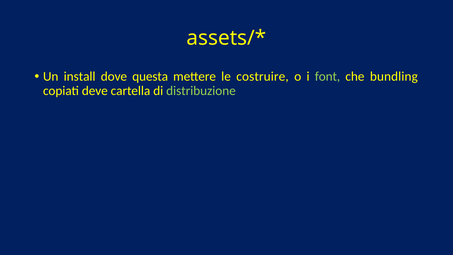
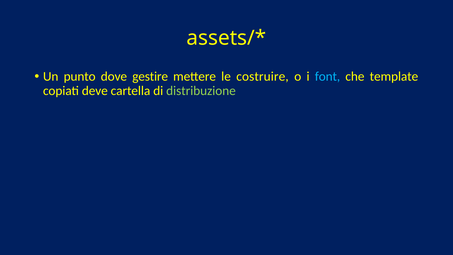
install: install -> punto (80, 77)
questa: questa -> gestire (150, 77)
font colour: light green -> light blue (328, 77)
bundling: bundling -> template (394, 77)
